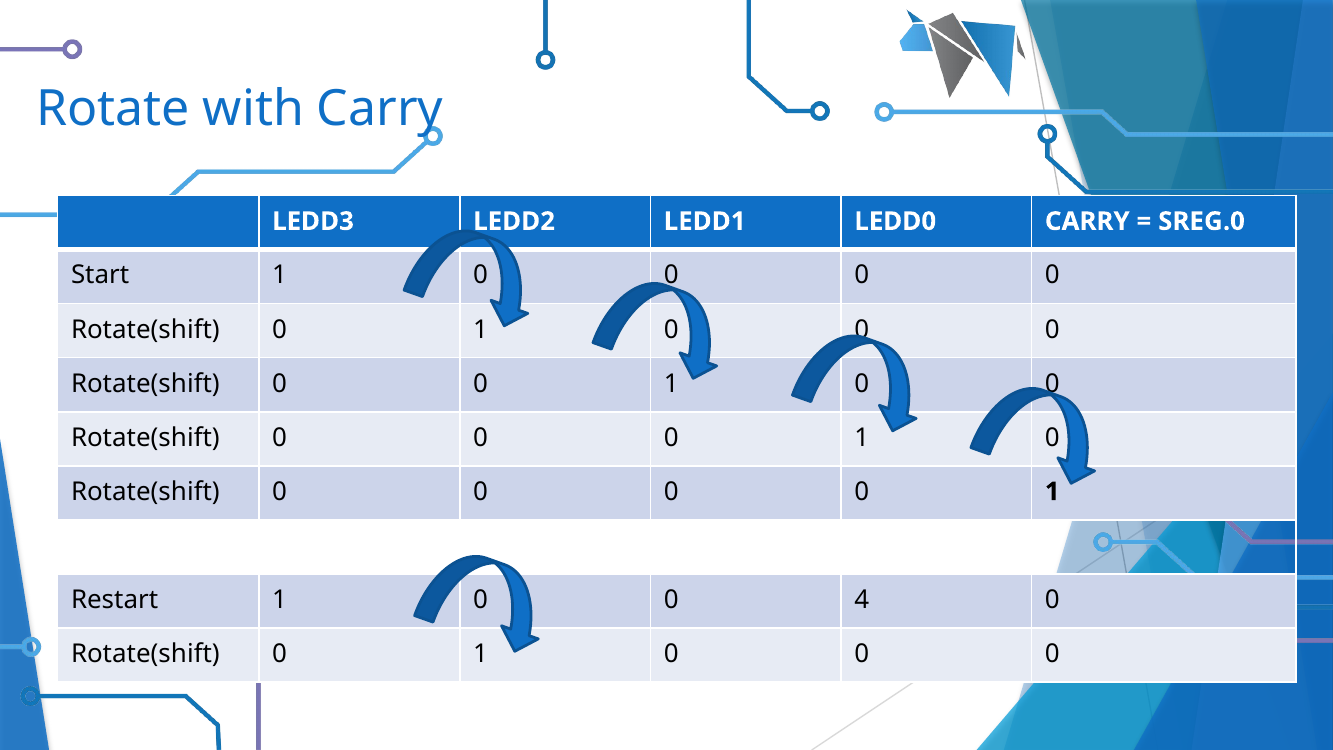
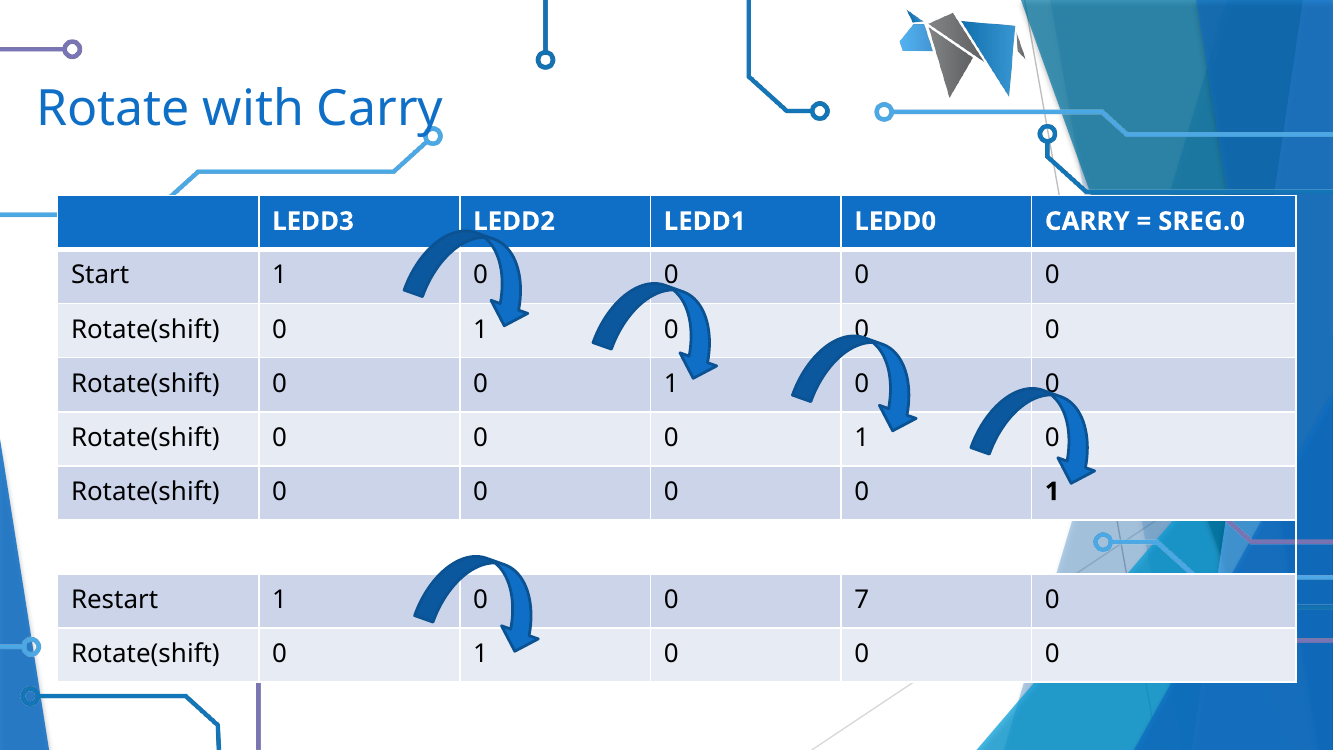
4: 4 -> 7 (862, 600)
